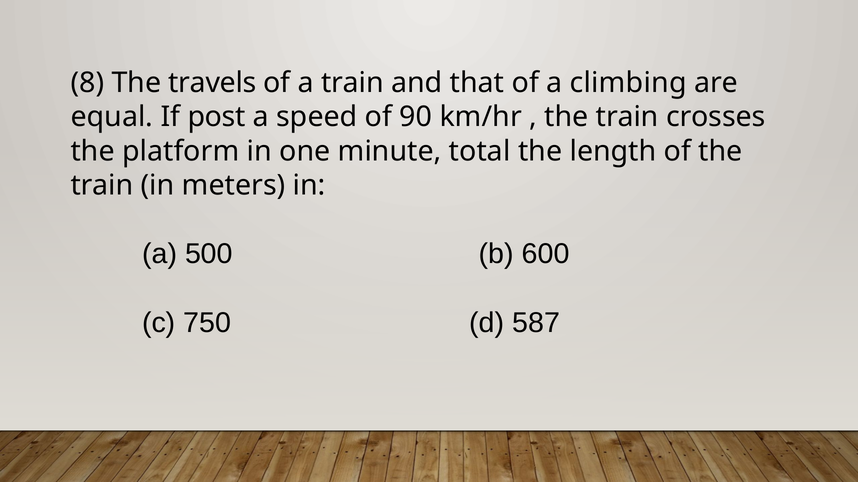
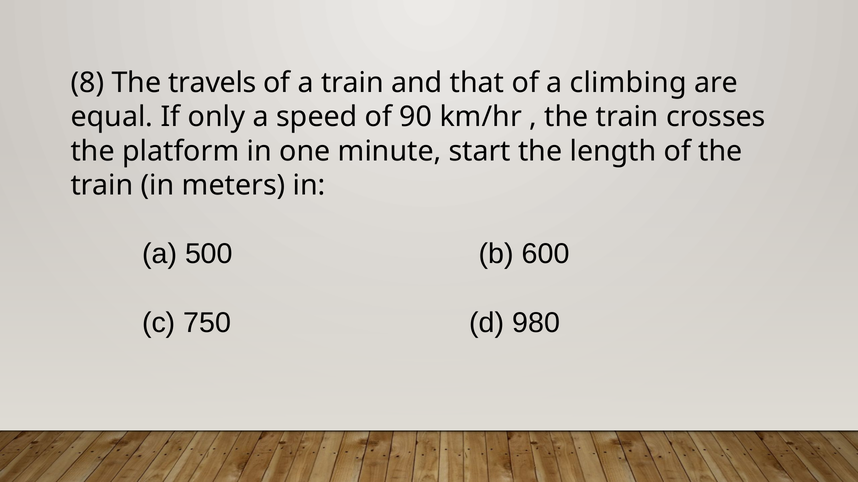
post: post -> only (216, 117)
total: total -> start (480, 151)
587: 587 -> 980 (536, 323)
